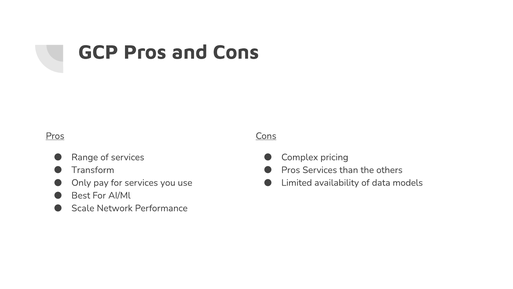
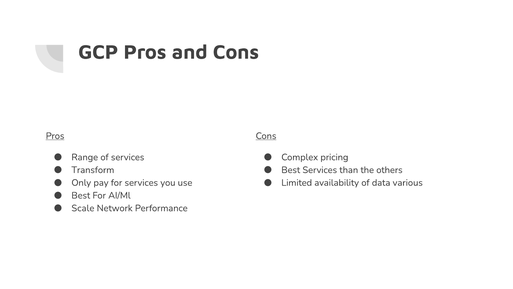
Pros: Pros -> Best (291, 170)
models: models -> various (408, 182)
